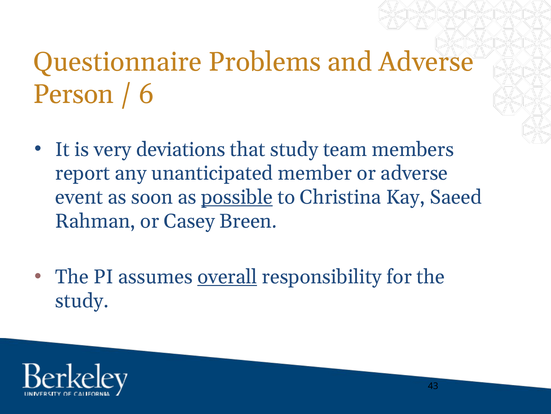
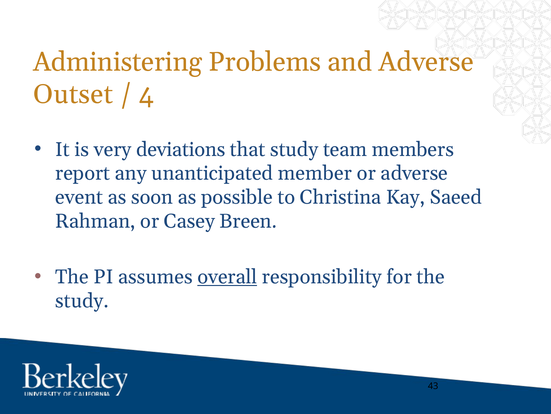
Questionnaire: Questionnaire -> Administering (118, 62)
Person: Person -> Outset (73, 94)
6: 6 -> 4 (146, 94)
possible underline: present -> none (237, 197)
